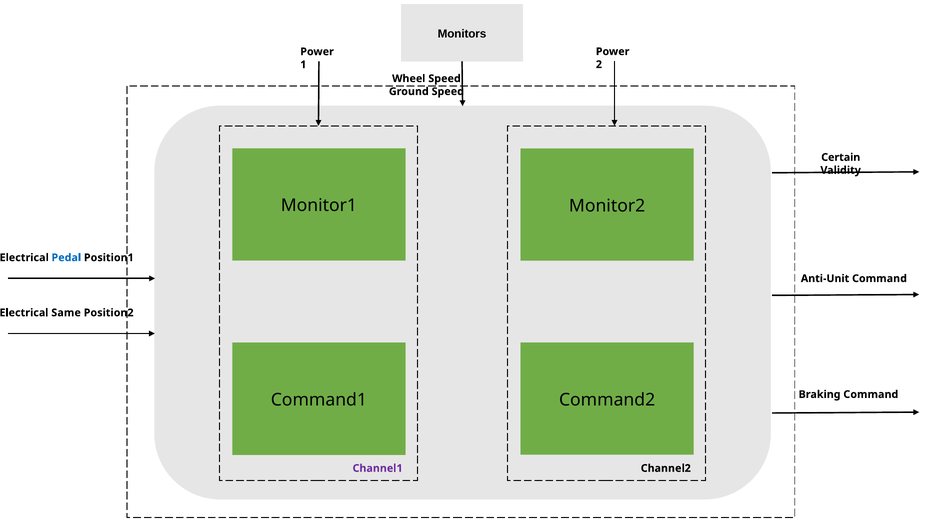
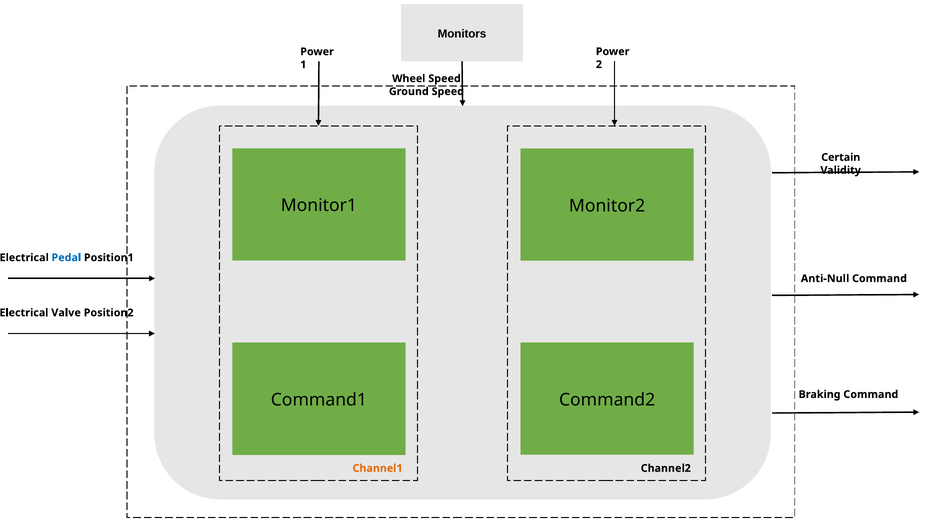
Anti-Unit: Anti-Unit -> Anti-Null (825, 278)
Same: Same -> Valve (66, 312)
Channel1 colour: purple -> orange (378, 468)
